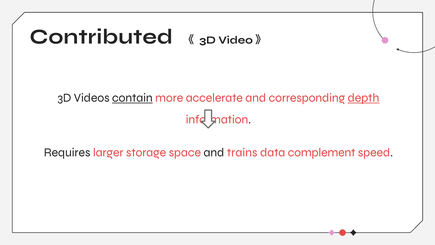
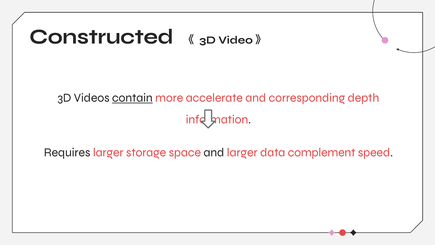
Contributed: Contributed -> Constructed (101, 37)
depth underline: present -> none (364, 98)
and trains: trains -> larger (242, 152)
